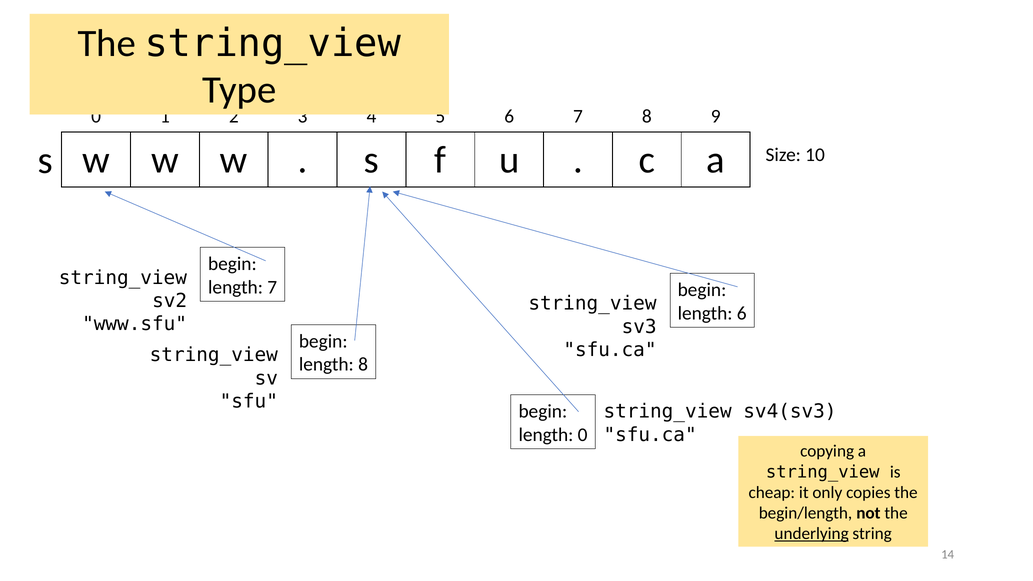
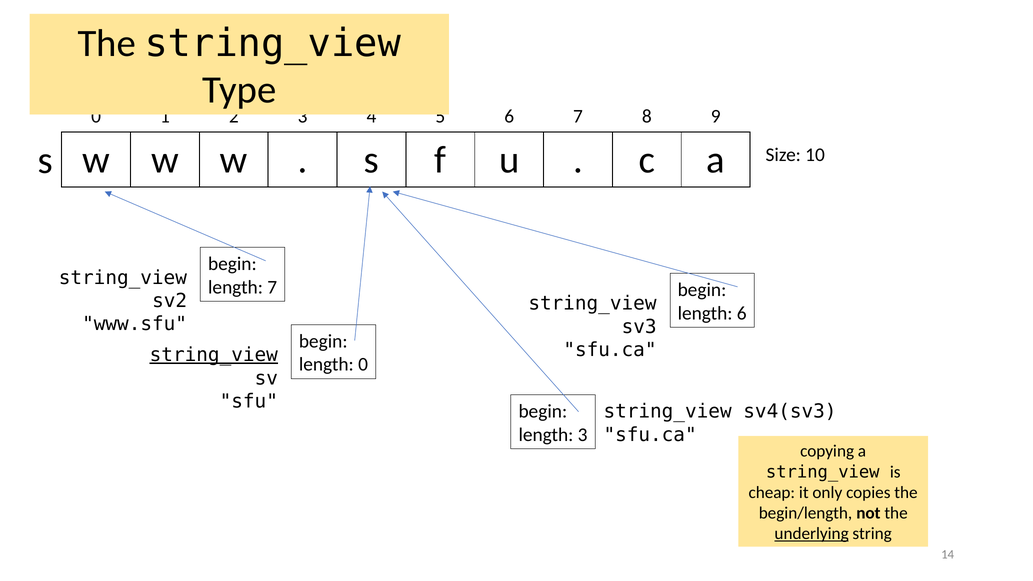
string_view underline: none -> present (214, 355)
length 8: 8 -> 0 (363, 365)
length 0: 0 -> 3 (583, 435)
